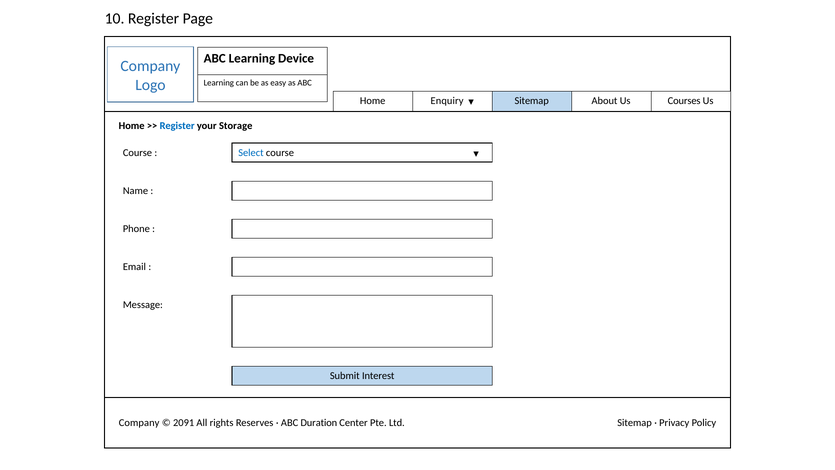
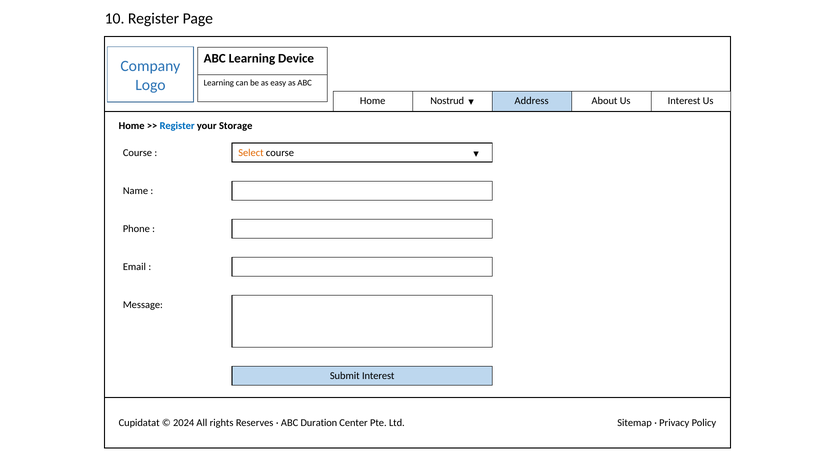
Enquiry: Enquiry -> Nostrud (447, 101)
Sitemap: Sitemap -> Address (532, 101)
Us Courses: Courses -> Interest (684, 101)
Select colour: blue -> orange (251, 153)
Company: Company -> Cupidatat (139, 423)
2091: 2091 -> 2024 (184, 423)
